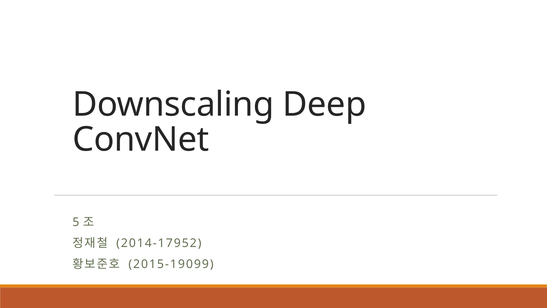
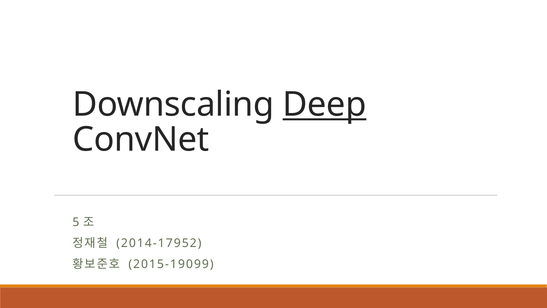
Deep underline: none -> present (324, 104)
